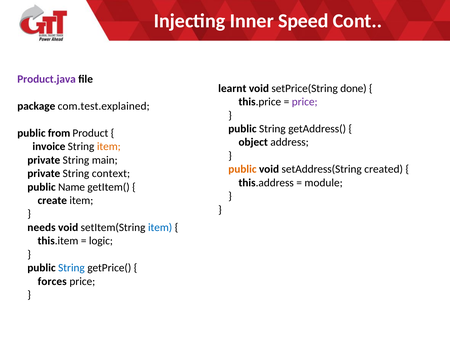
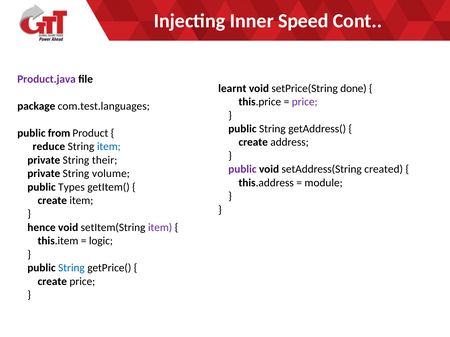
com.test.explained: com.test.explained -> com.test.languages (104, 106)
object: object -> create (253, 142)
invoice: invoice -> reduce (49, 147)
item colour: orange -> blue (109, 147)
main: main -> their (105, 160)
public colour: orange -> purple (242, 169)
context: context -> volume (111, 174)
Name: Name -> Types (71, 187)
needs: needs -> hence (42, 228)
item colour: blue -> purple (160, 228)
forces: forces -> create (52, 282)
